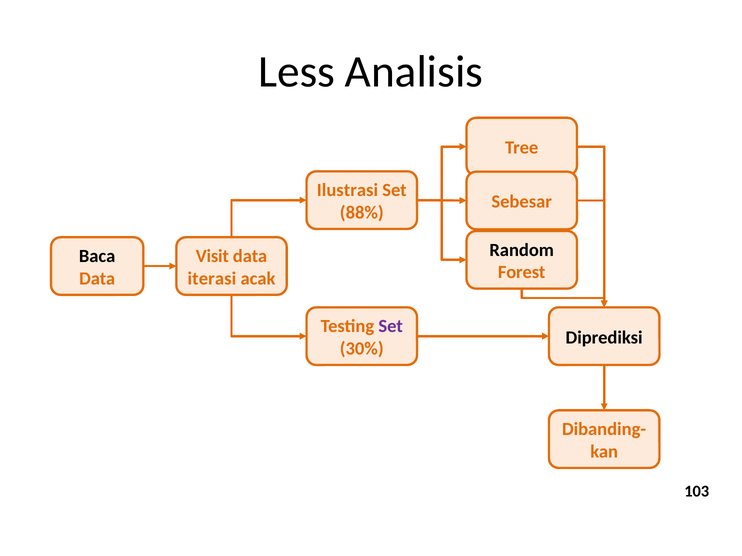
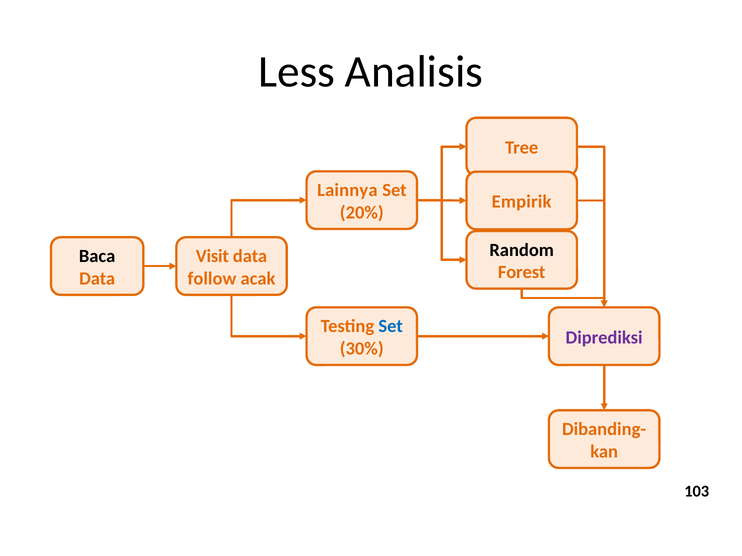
Ilustrasi: Ilustrasi -> Lainnya (347, 190)
Sebesar: Sebesar -> Empirik (522, 202)
88%: 88% -> 20% (362, 213)
iterasi: iterasi -> follow (212, 279)
Set colour: purple -> blue (391, 327)
Diprediksi colour: black -> purple (604, 338)
